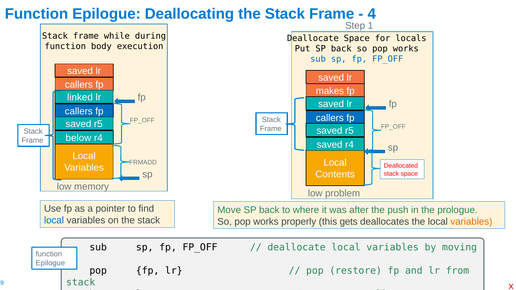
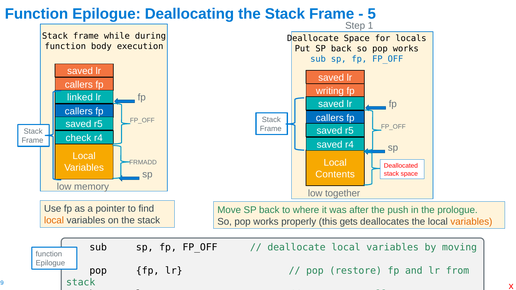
4: 4 -> 5 (372, 14)
makes: makes -> writing (330, 91)
below: below -> check (78, 138)
problem: problem -> together (343, 194)
local colour: blue -> orange (54, 221)
